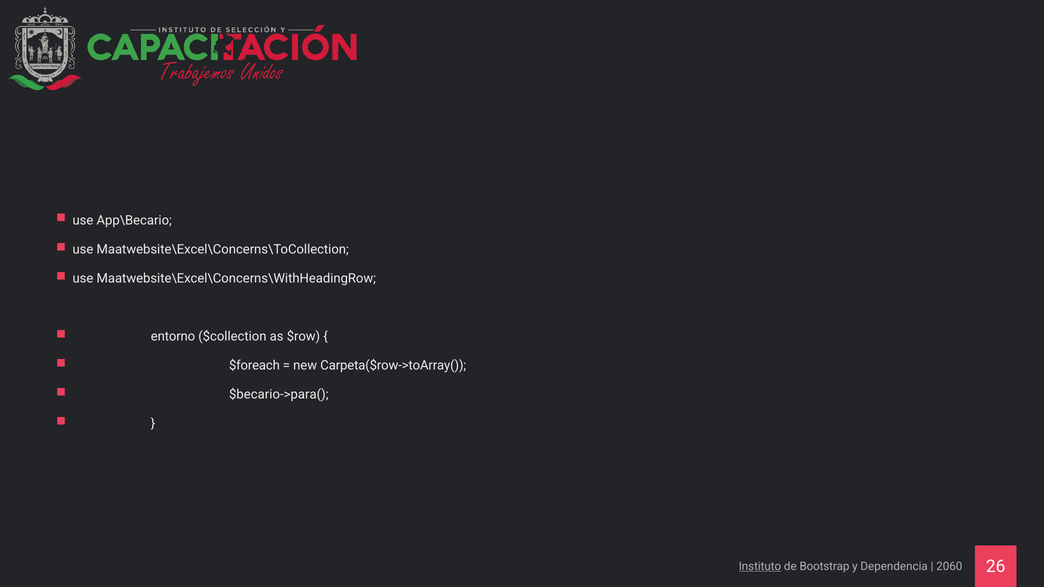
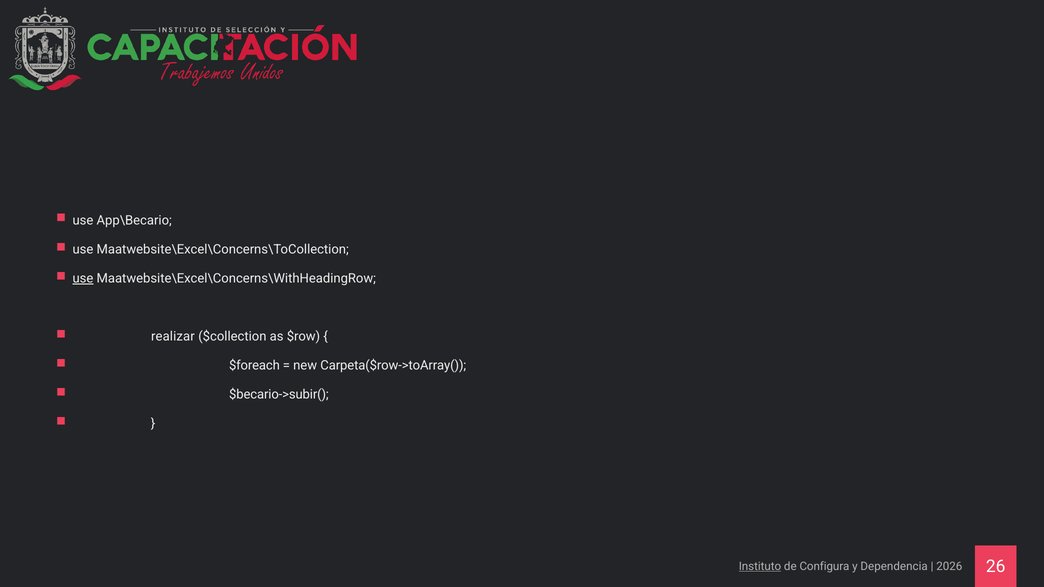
use underline: none -> present (83, 278)
entorno: entorno -> realizar (173, 337)
$becario->para(: $becario->para( -> $becario->subir( (279, 395)
Bootstrap: Bootstrap -> Configura (824, 566)
2060: 2060 -> 2026 (949, 566)
